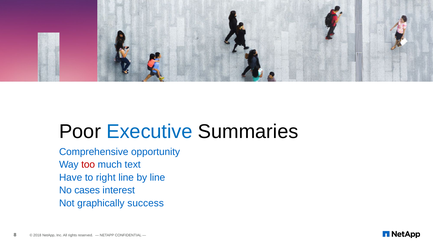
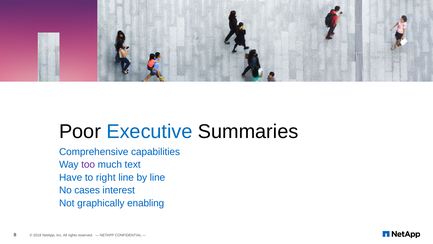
opportunity: opportunity -> capabilities (156, 152)
too colour: red -> purple (88, 164)
success: success -> enabling (146, 203)
